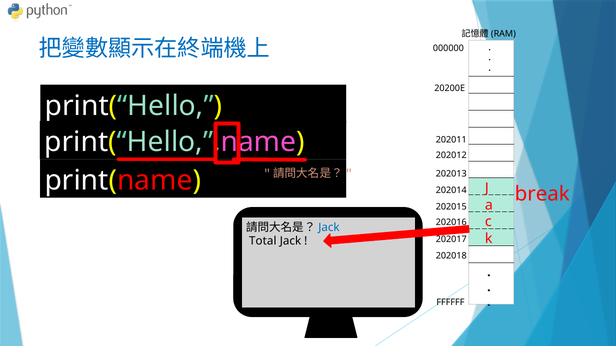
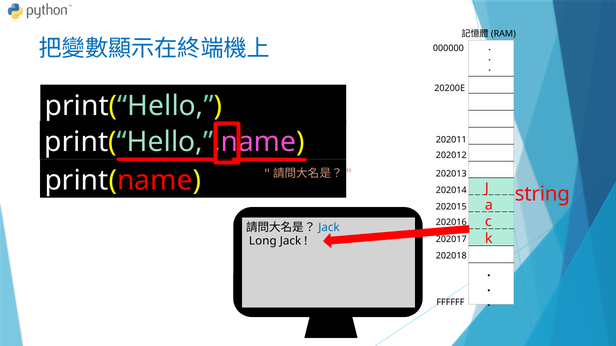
break: break -> string (542, 194)
Total: Total -> Long (263, 241)
